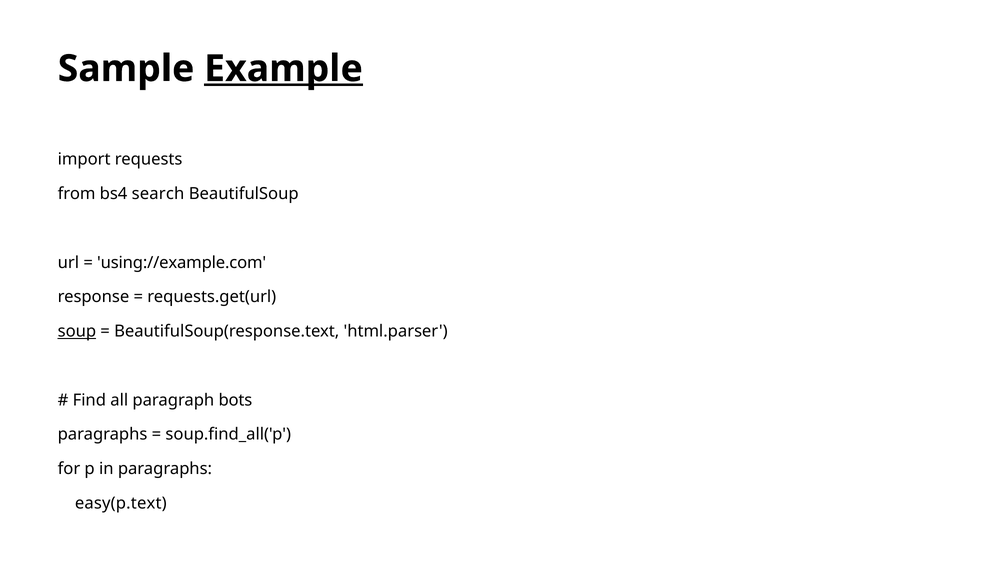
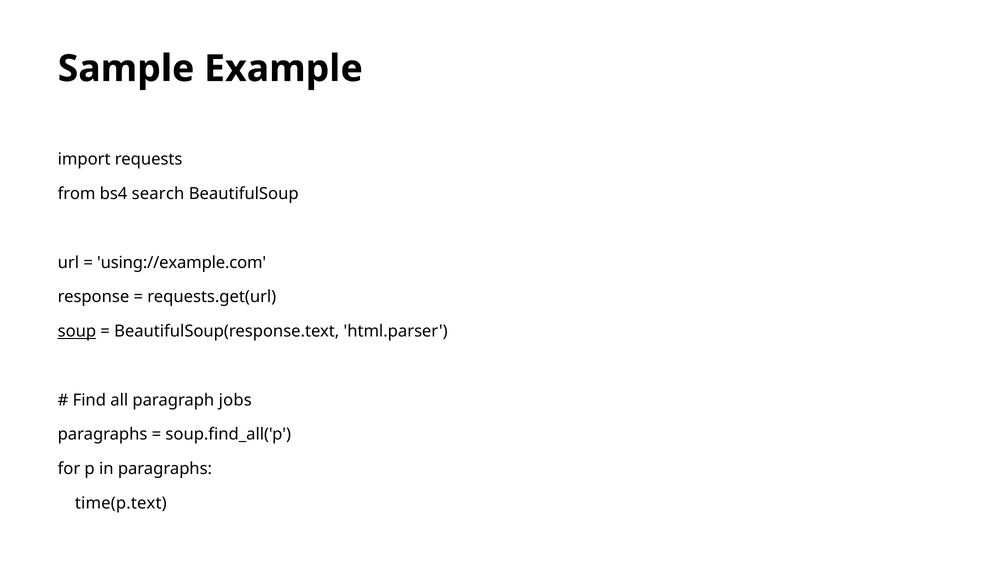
Example underline: present -> none (283, 69)
bots: bots -> jobs (235, 400)
easy(p.text: easy(p.text -> time(p.text (121, 503)
